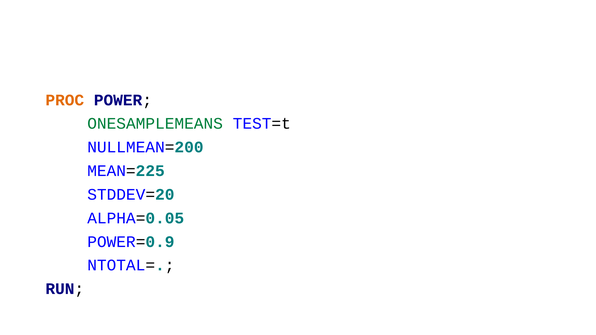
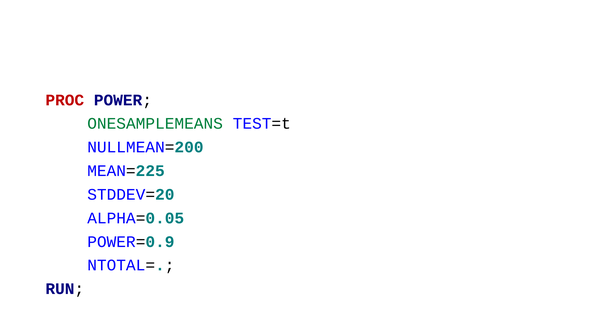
PROC colour: orange -> red (65, 100)
